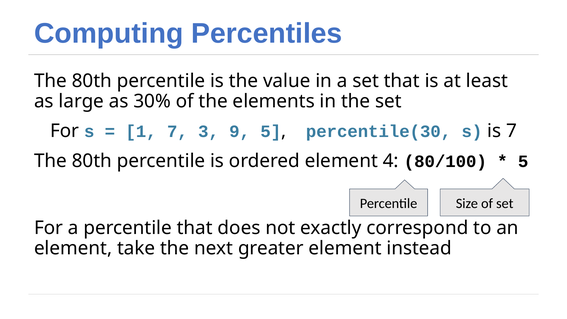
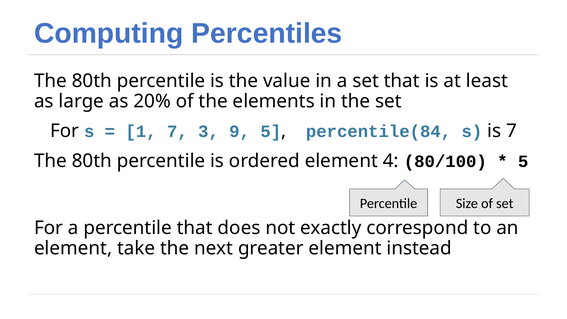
30%: 30% -> 20% (152, 101)
percentile(30: percentile(30 -> percentile(84 (379, 132)
